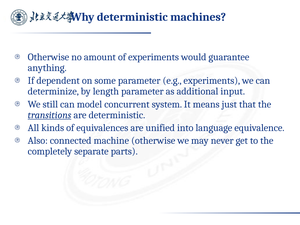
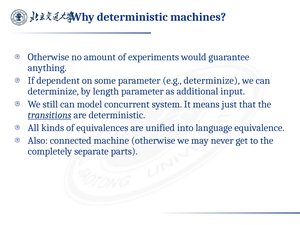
e.g experiments: experiments -> determinize (212, 81)
